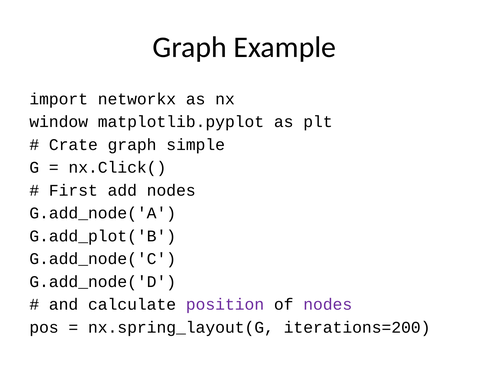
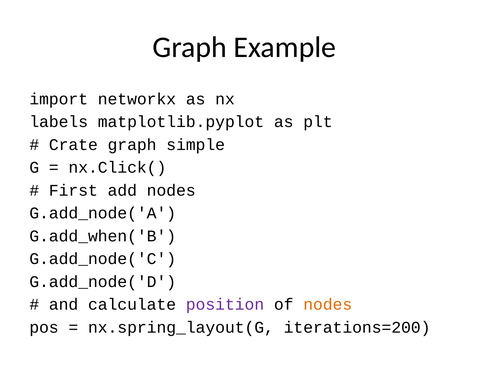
window: window -> labels (59, 122)
G.add_plot('B: G.add_plot('B -> G.add_when('B (103, 236)
nodes colour: purple -> orange (328, 304)
